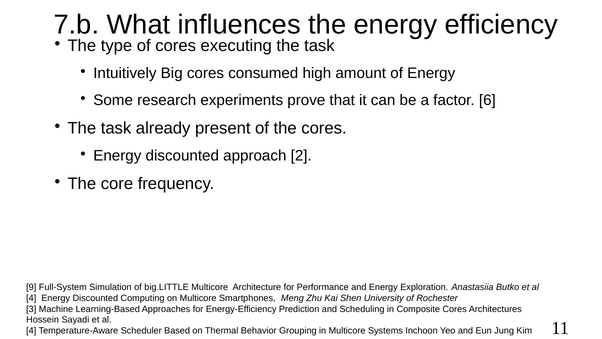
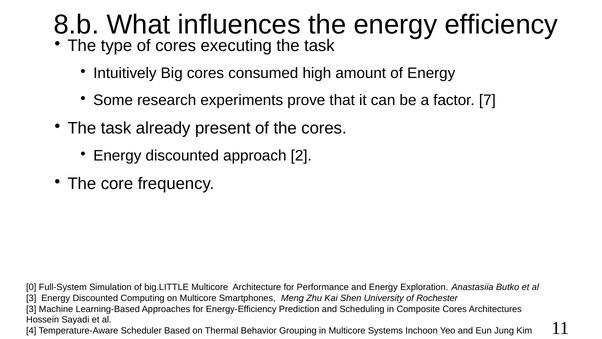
7.b: 7.b -> 8.b (76, 25)
6: 6 -> 7 (487, 100)
9: 9 -> 0 (31, 287)
4: 4 -> 3 (31, 298)
